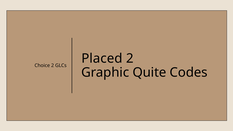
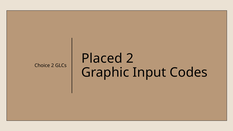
Quite: Quite -> Input (149, 73)
